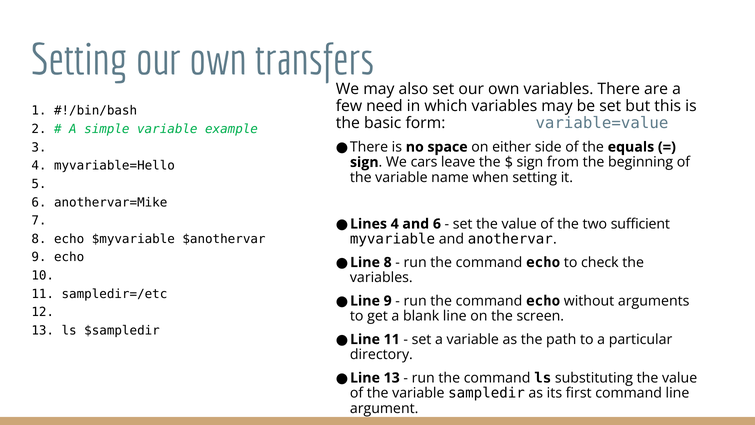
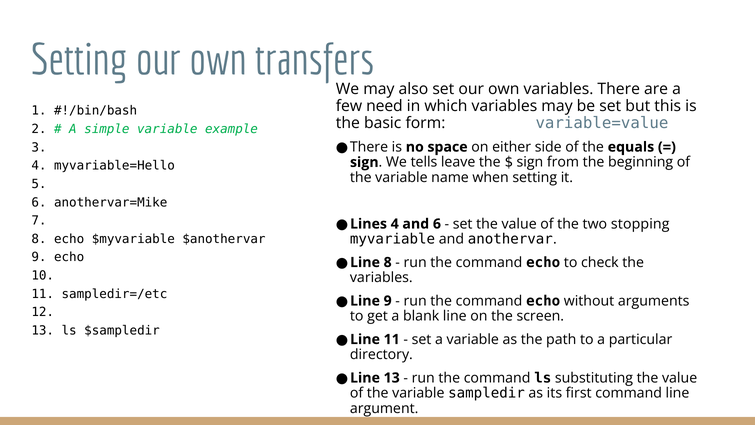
cars: cars -> tells (424, 162)
sufficient: sufficient -> stopping (640, 224)
